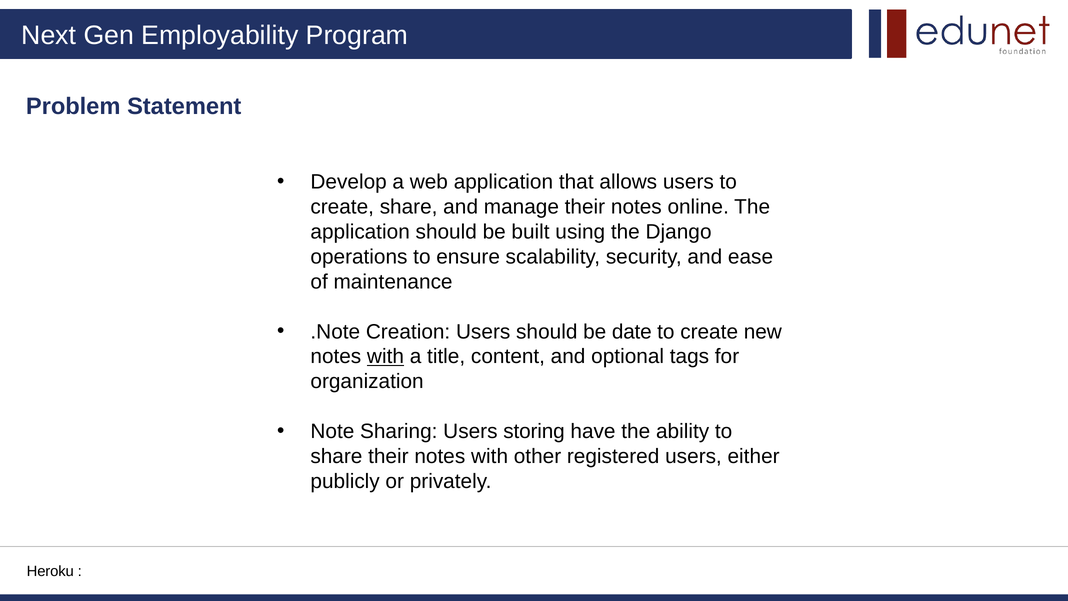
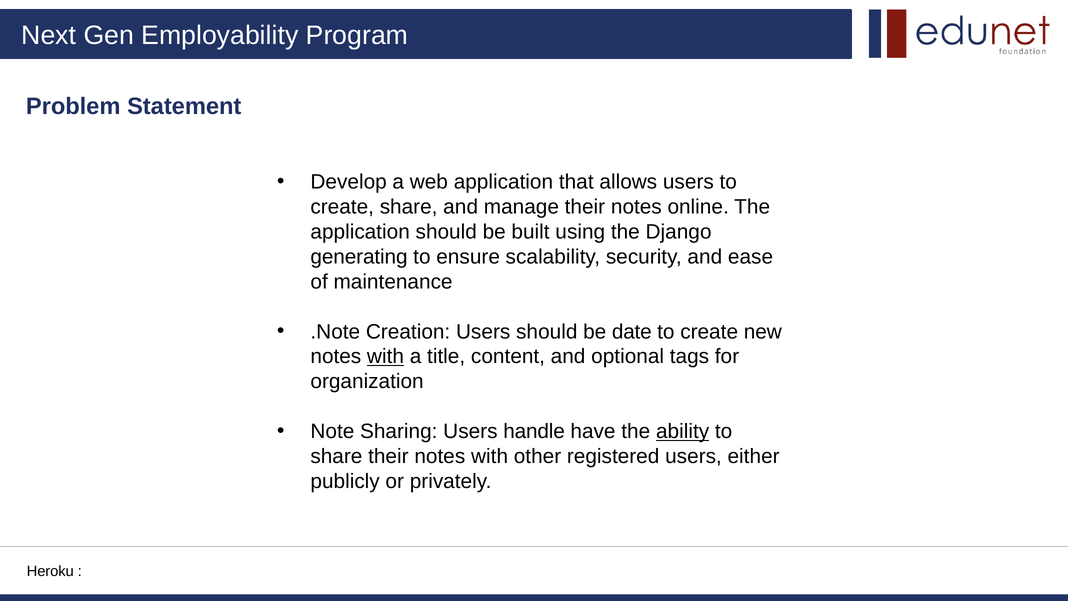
operations: operations -> generating (359, 257)
storing: storing -> handle (534, 431)
ability underline: none -> present (683, 431)
